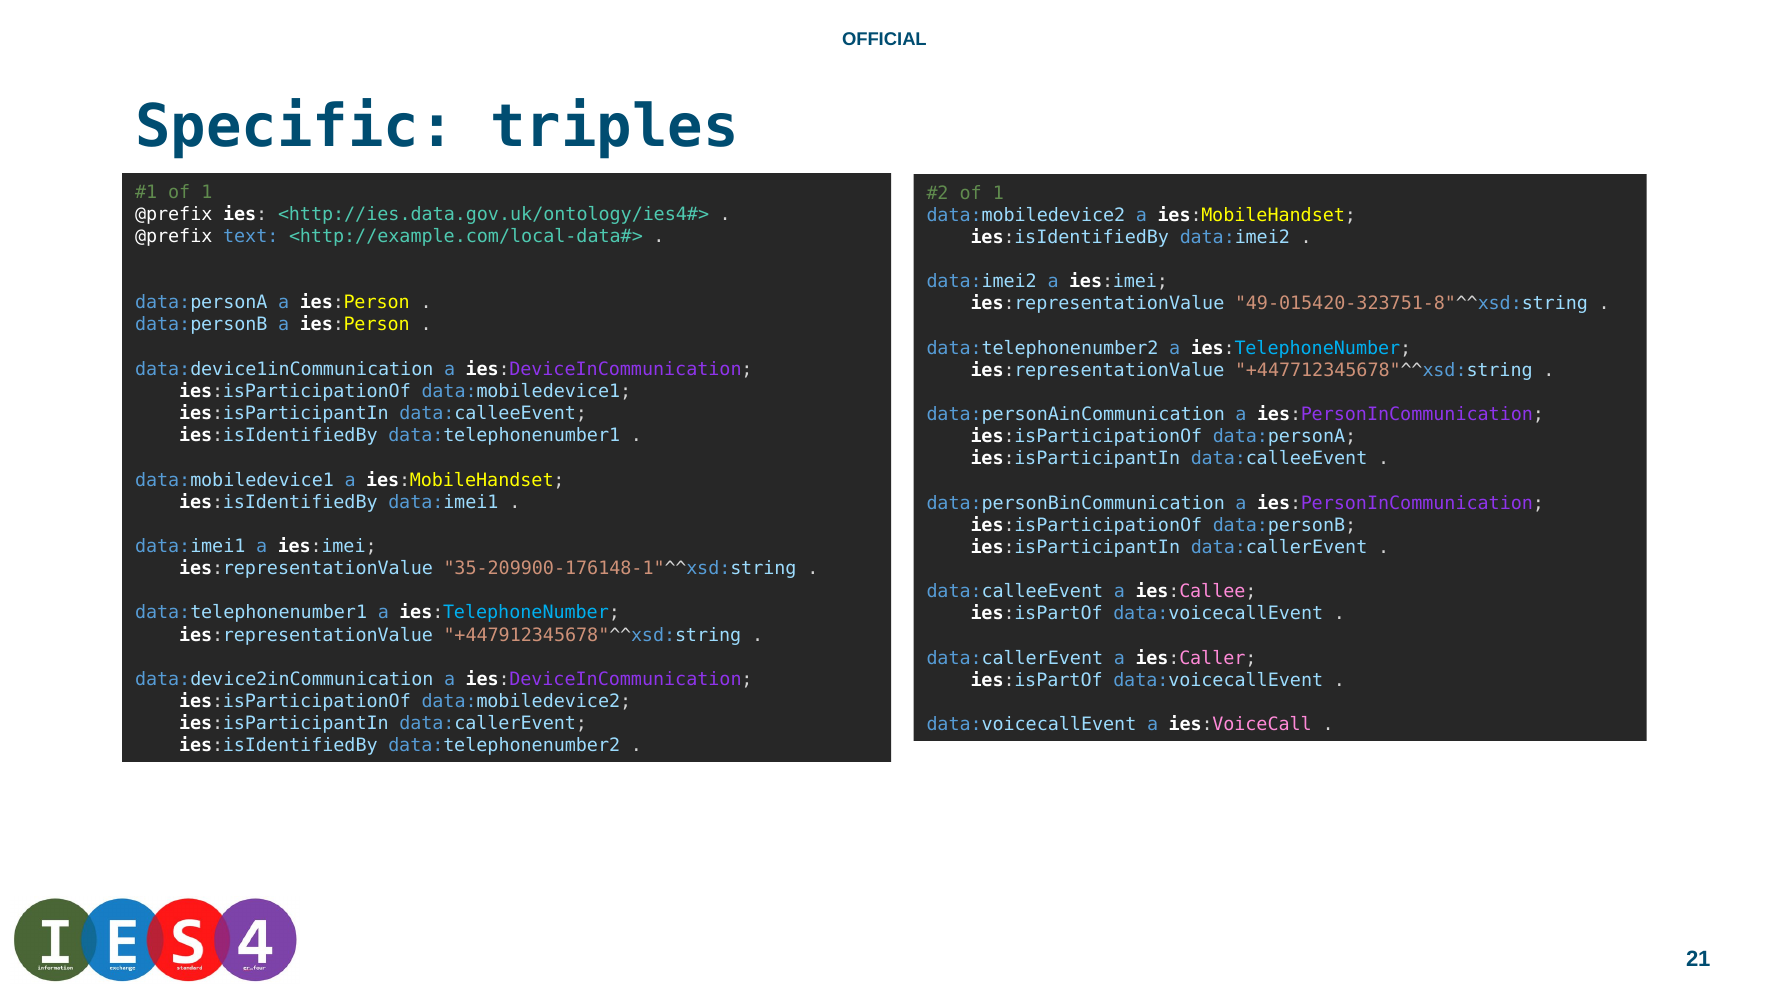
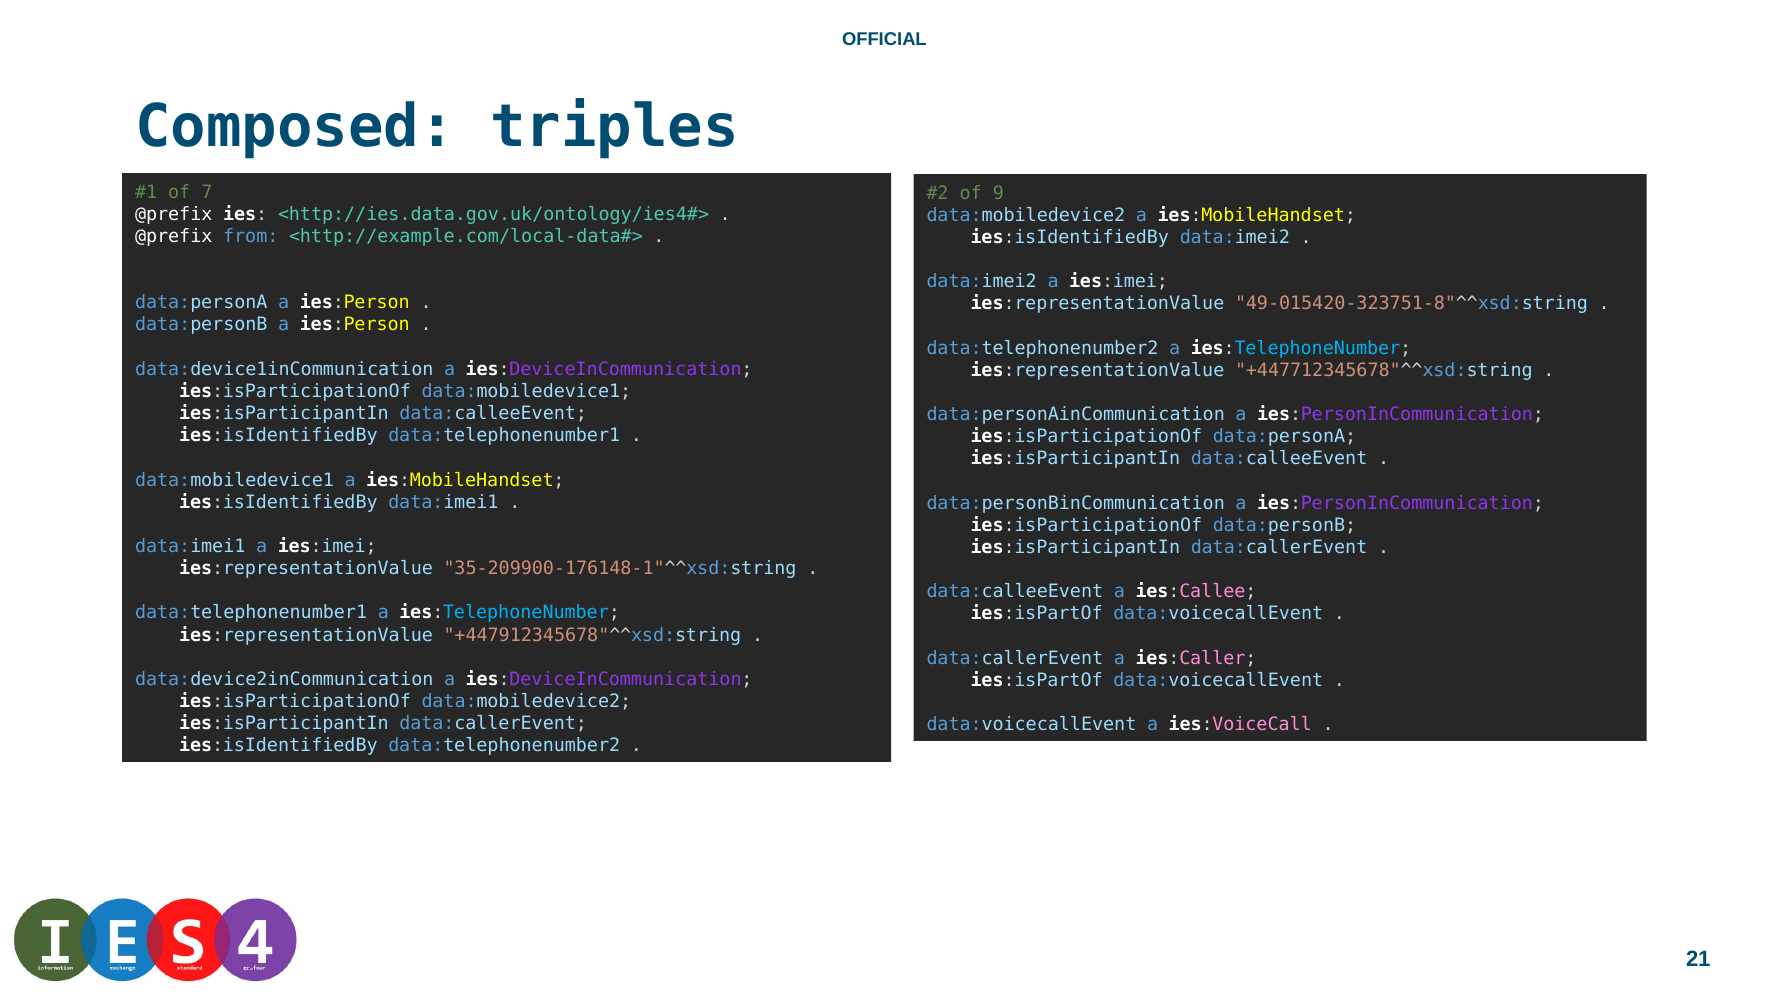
Specific: Specific -> Composed (295, 127)
1: 1 -> 7 (207, 192)
1: 1 -> 9 (998, 193)
text: text -> from (251, 236)
